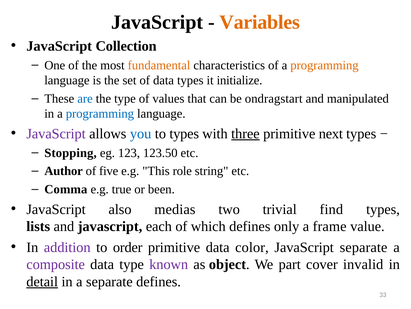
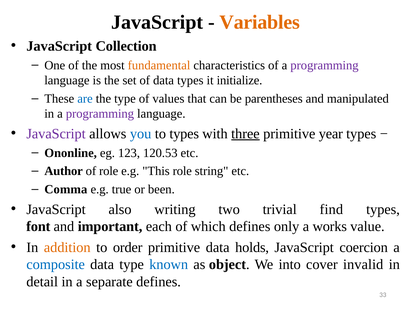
programming colour: orange -> purple (324, 65)
ondragstart: ondragstart -> parentheses (274, 98)
programming colour: blue -> purple (100, 113)
next: next -> year (331, 133)
Stopping: Stopping -> Ononline (71, 152)
123.50: 123.50 -> 120.53 (160, 152)
of five: five -> role (109, 171)
medias: medias -> writing (175, 209)
lists: lists -> font (38, 226)
and javascript: javascript -> important (110, 226)
frame: frame -> works (330, 226)
addition colour: purple -> orange (67, 247)
color: color -> holds (252, 247)
JavaScript separate: separate -> coercion (364, 247)
composite colour: purple -> blue (56, 264)
known colour: purple -> blue (169, 264)
part: part -> into (290, 264)
detail underline: present -> none (42, 281)
